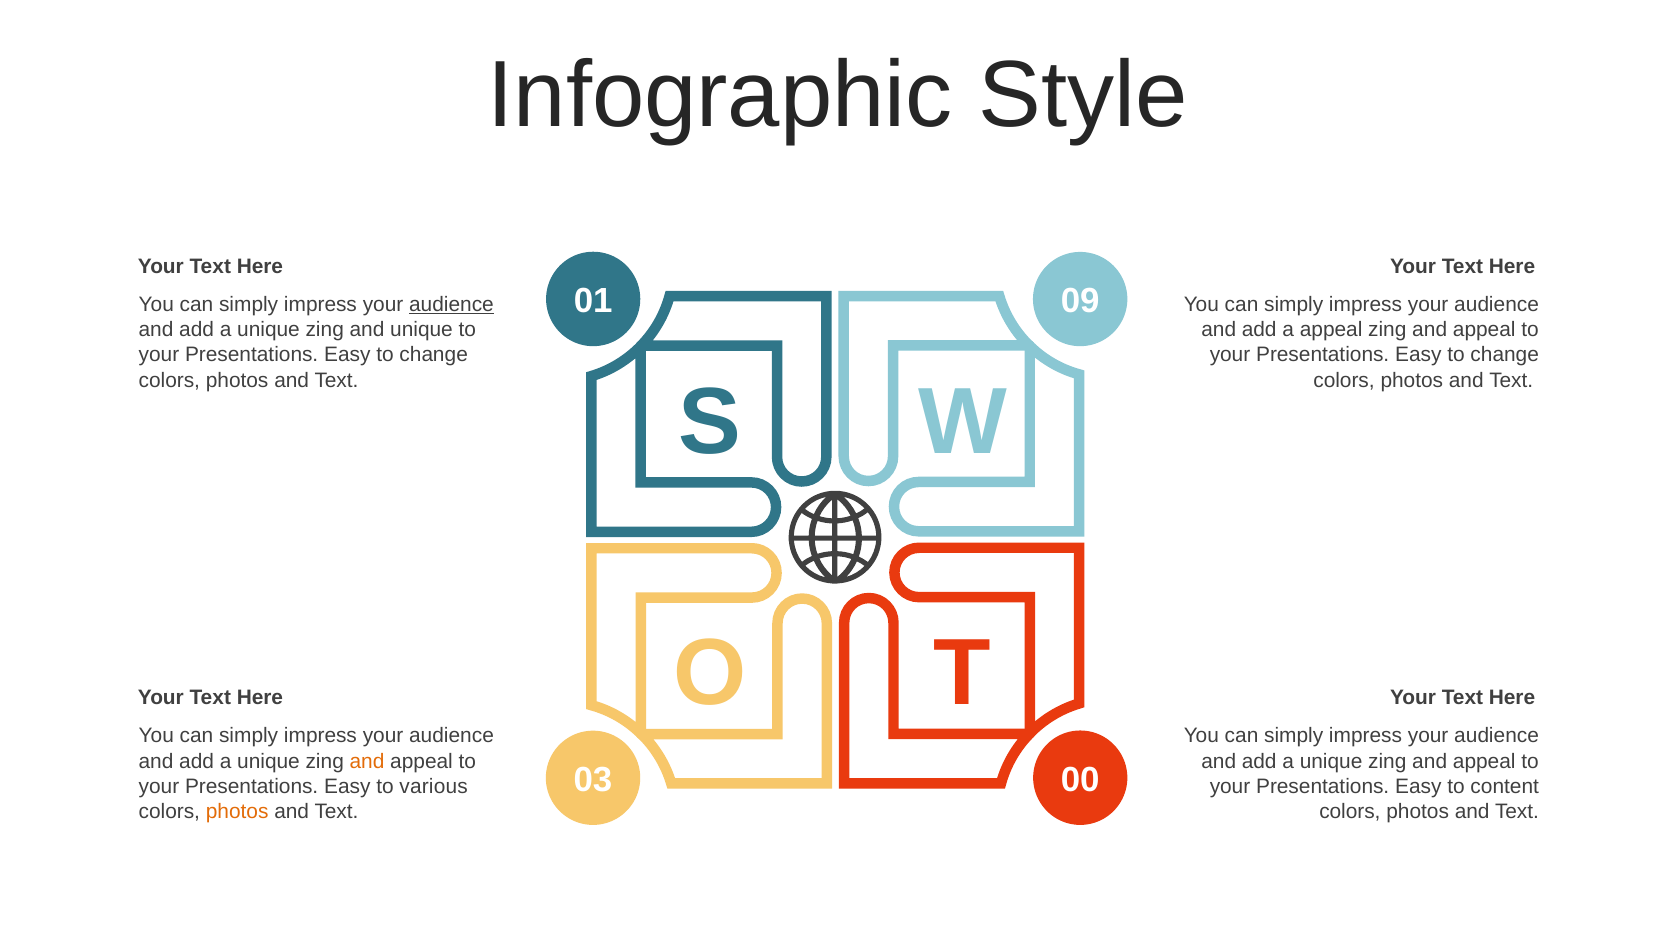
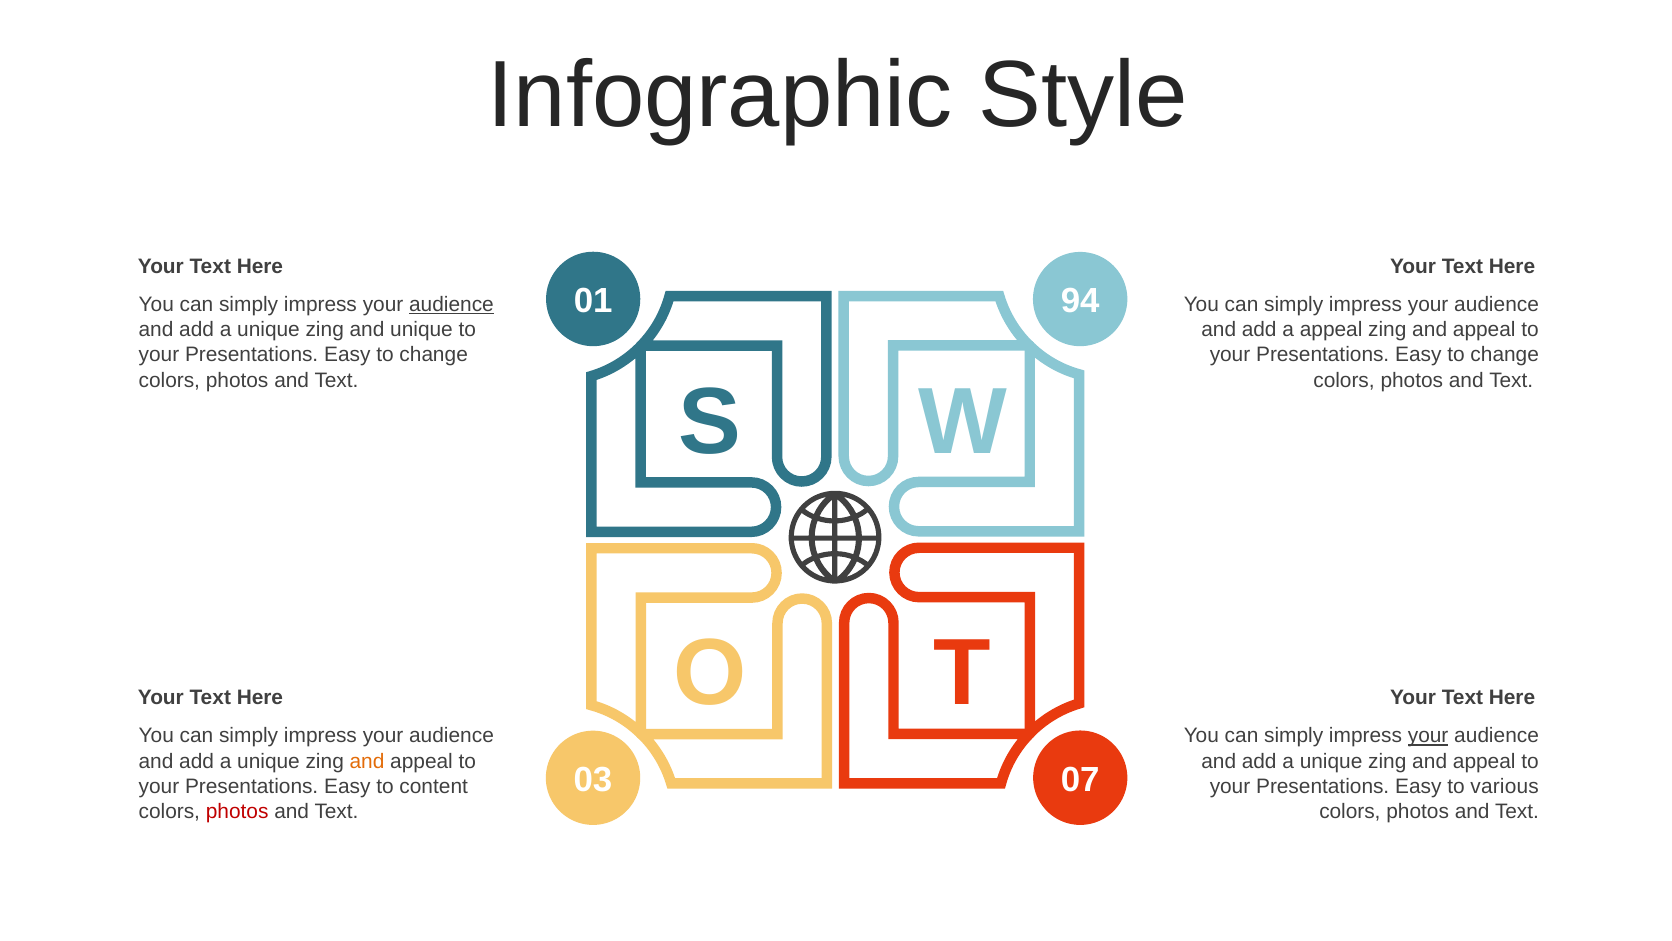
09: 09 -> 94 (1080, 301)
your underline: none -> present (1428, 736)
00: 00 -> 07 (1080, 779)
various: various -> content (434, 786)
content: content -> various (1505, 786)
photos colour: orange -> red (237, 811)
